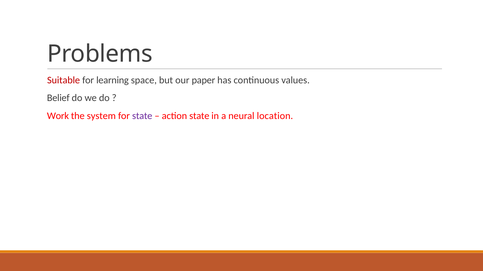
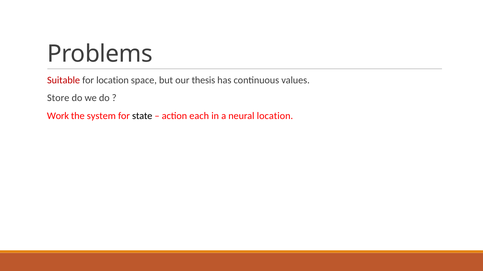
for learning: learning -> location (113, 80)
paper: paper -> thesis (203, 80)
Belief: Belief -> Store (58, 98)
state colour: purple -> black (142, 116)
action state: state -> each (199, 116)
